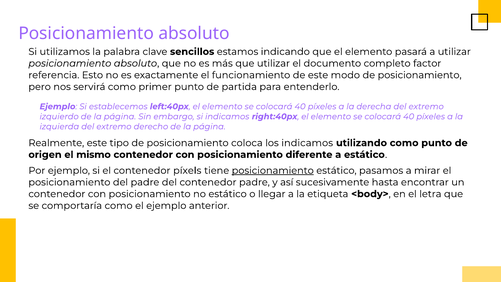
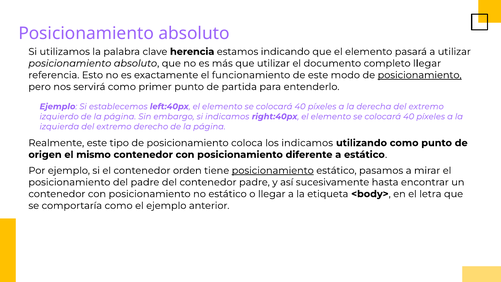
sencillos: sencillos -> herencia (192, 52)
completo factor: factor -> llegar (427, 63)
posicionamiento underline: none -> present (420, 75)
píxels: píxels -> orden (187, 170)
